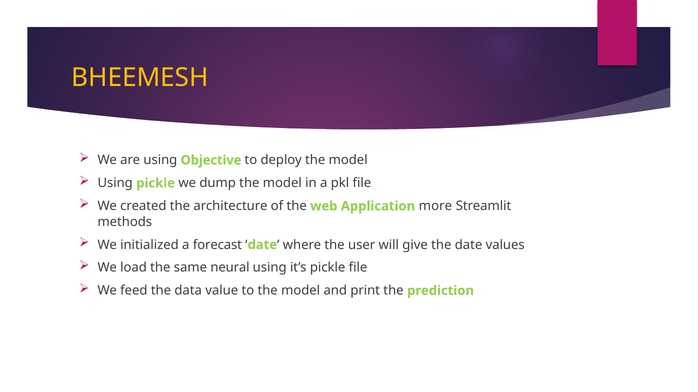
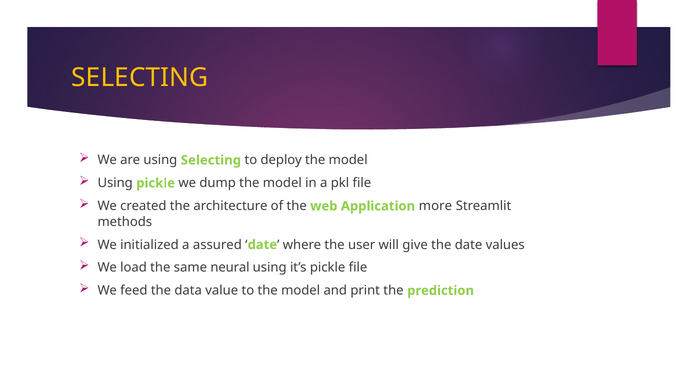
BHEEMESH: BHEEMESH -> SELECTING (140, 78)
using Objective: Objective -> Selecting (211, 160)
forecast: forecast -> assured (217, 245)
